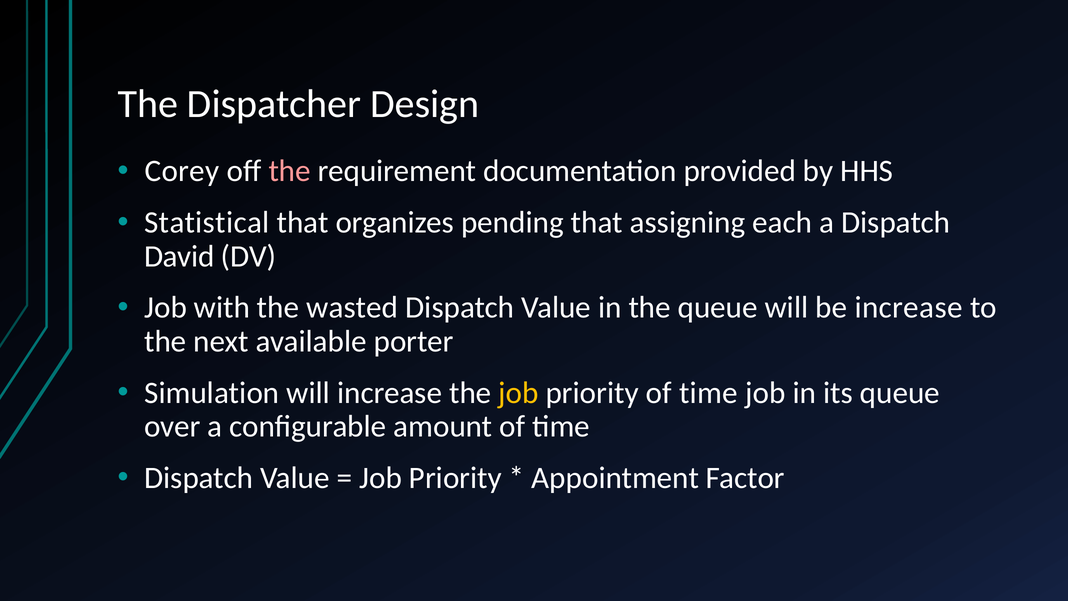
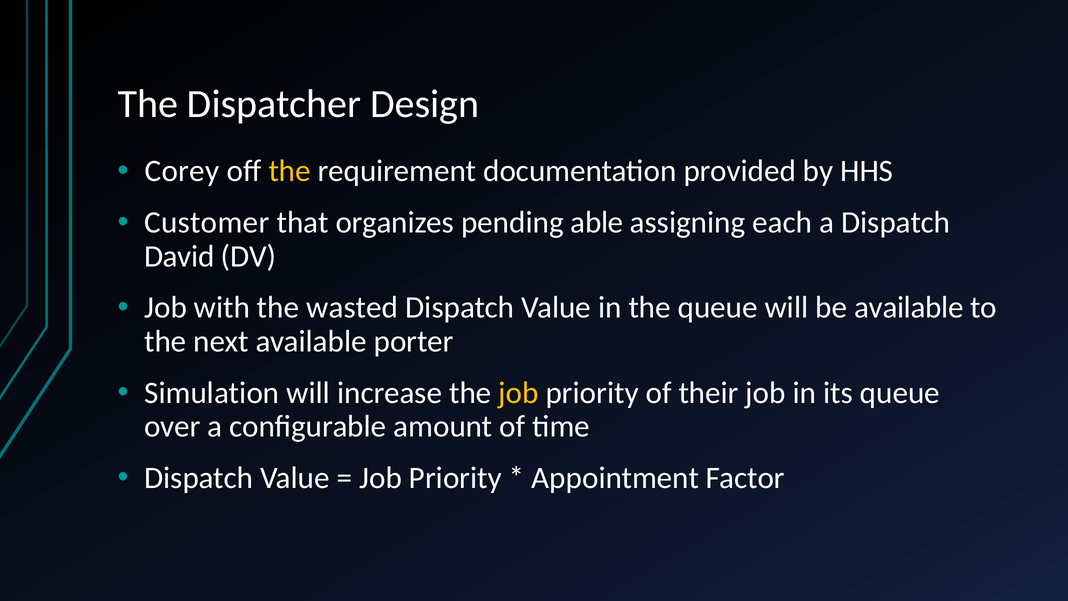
the colour: pink -> yellow (290, 171)
Statistical: Statistical -> Customer (207, 223)
pending that: that -> able (597, 223)
be increase: increase -> available (909, 308)
priority of time: time -> their (709, 393)
